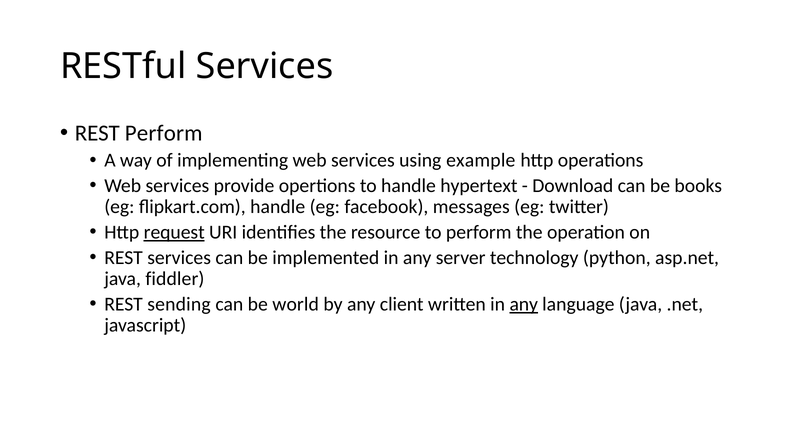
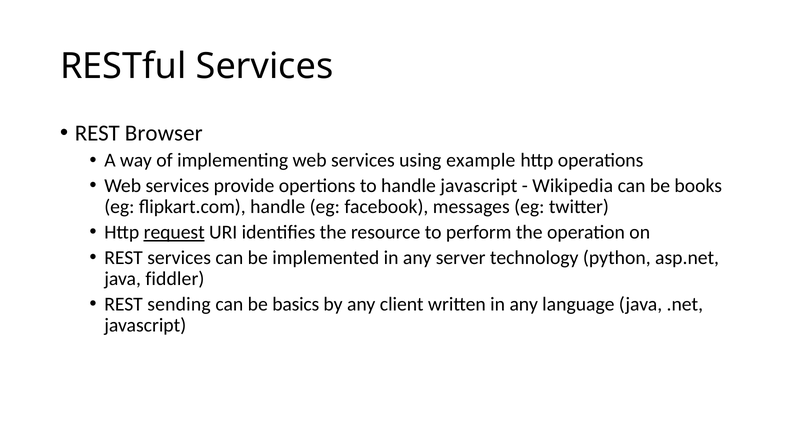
REST Perform: Perform -> Browser (164, 133)
handle hypertext: hypertext -> javascript (479, 186)
Download: Download -> Wikipedia (573, 186)
world: world -> basics (296, 304)
any underline: present -> none (524, 304)
